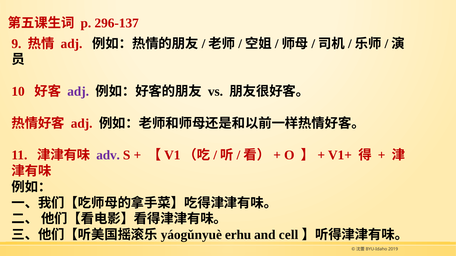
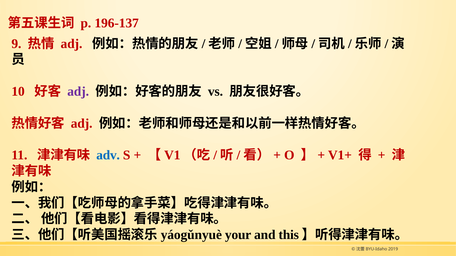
296-137: 296-137 -> 196-137 (117, 23)
adv colour: purple -> blue (108, 156)
erhu: erhu -> your (238, 235)
cell: cell -> this (289, 235)
